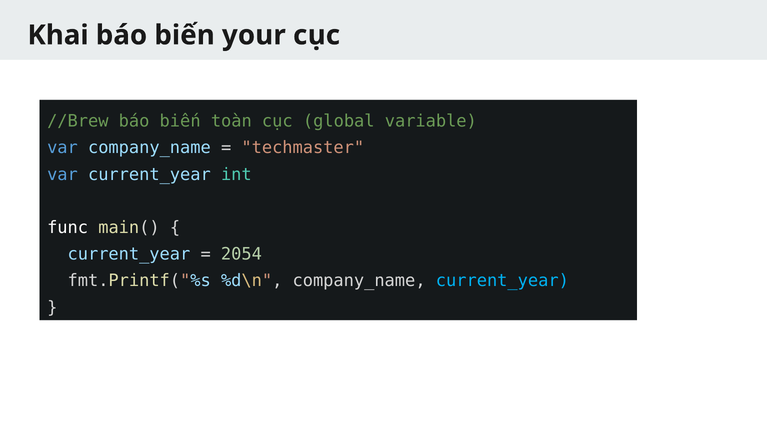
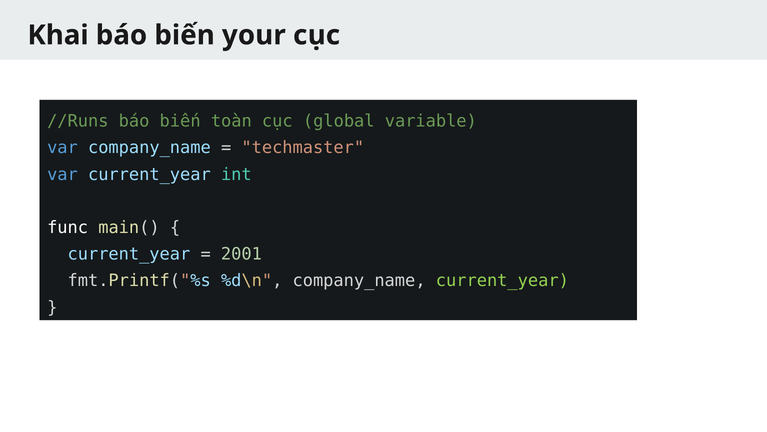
//Brew: //Brew -> //Runs (78, 121)
2054: 2054 -> 2001 (241, 254)
current_year colour: light blue -> light green (502, 280)
